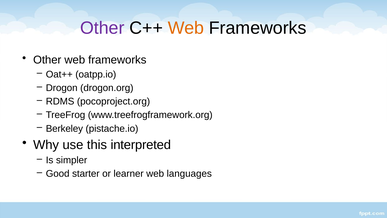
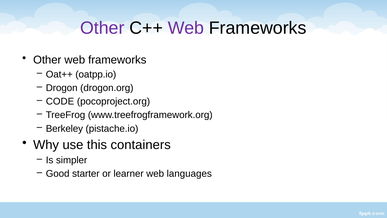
Web colour: orange -> purple (186, 28)
RDMS: RDMS -> CODE (60, 101)
interpreted: interpreted -> containers (141, 145)
